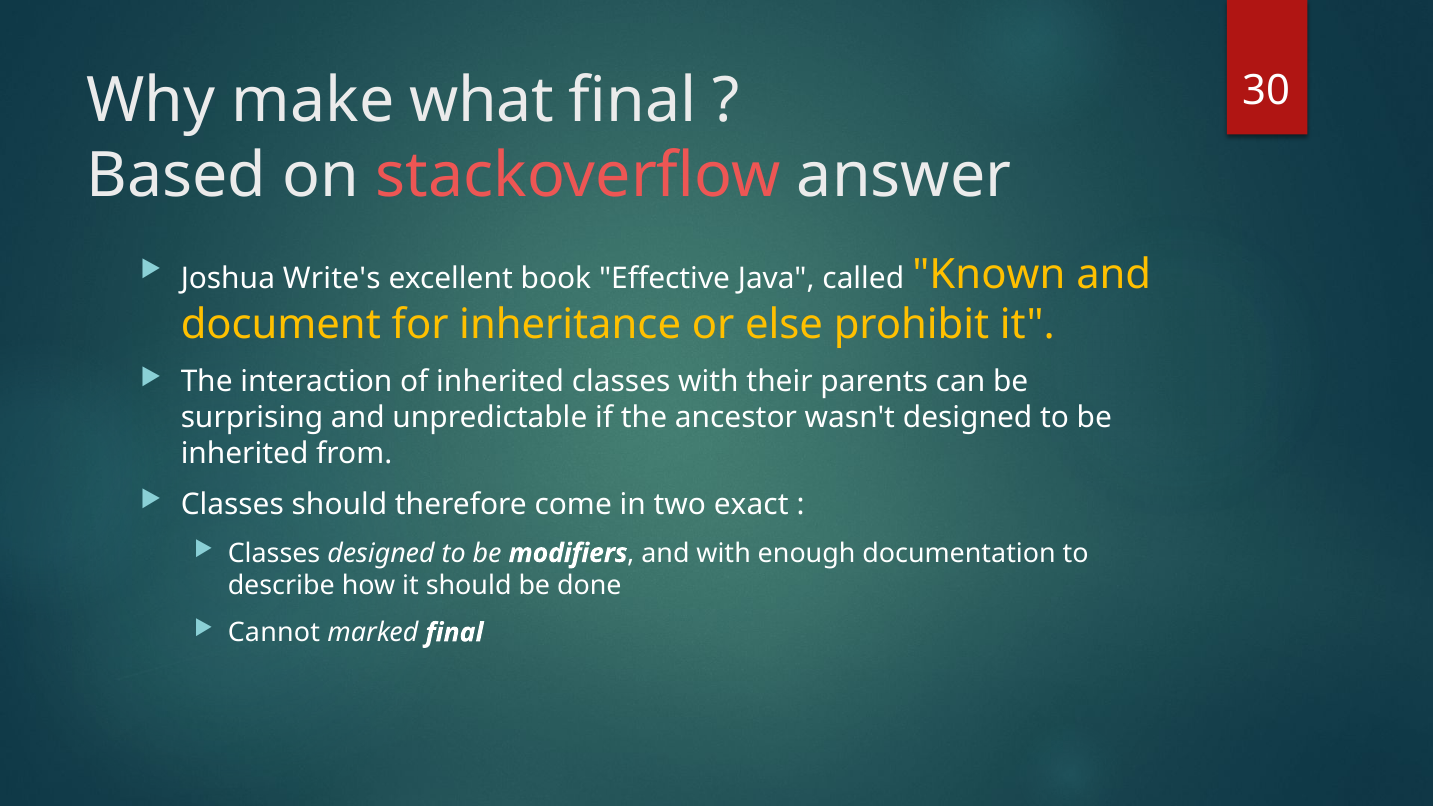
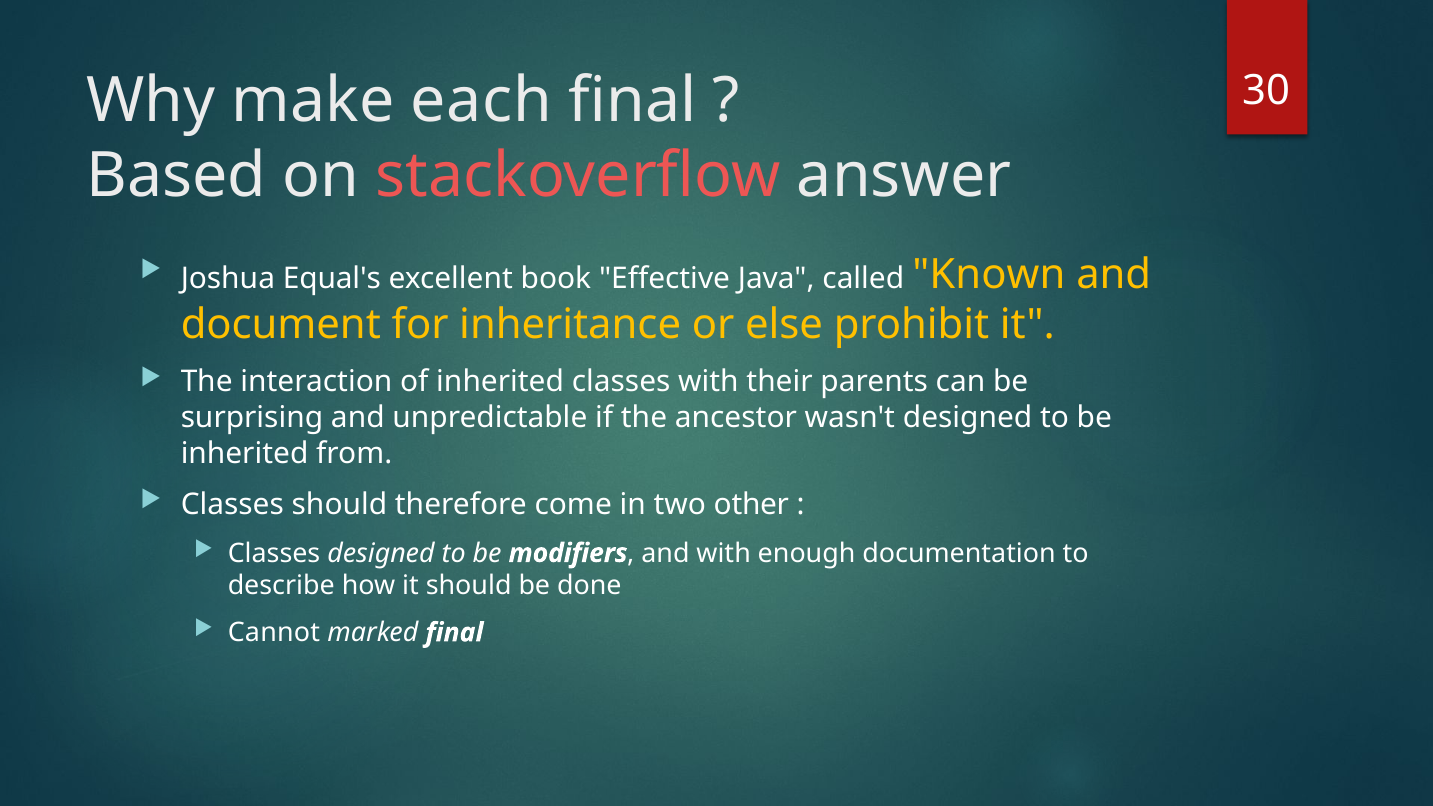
what: what -> each (481, 101)
Write's: Write's -> Equal's (332, 279)
exact: exact -> other (751, 504)
